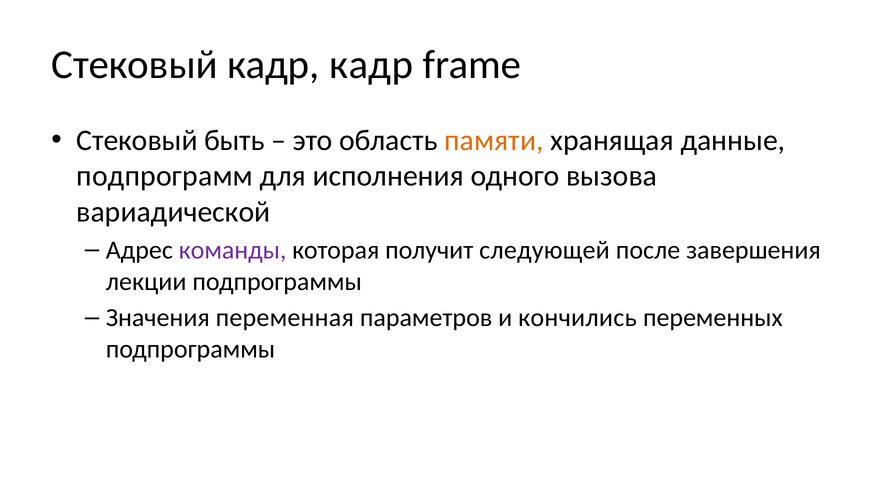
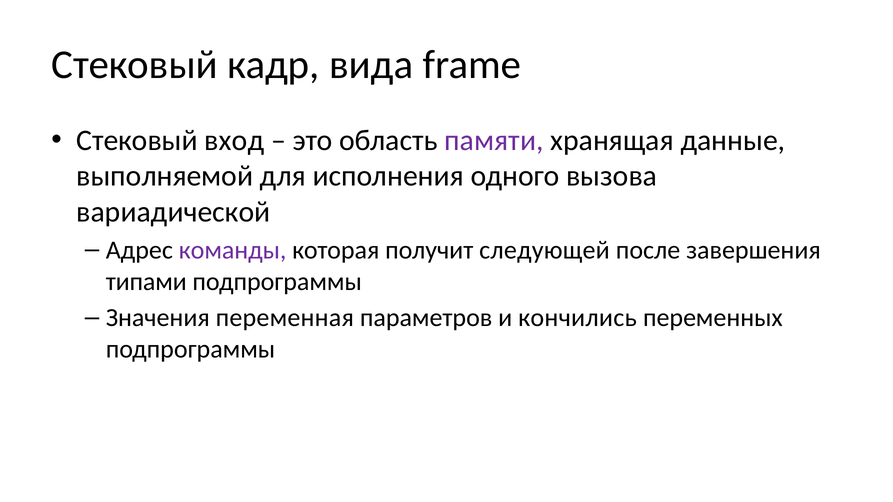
кадр кадр: кадр -> вида (371, 65)
быть: быть -> вход (234, 141)
памяти colour: orange -> purple (494, 141)
подпрограмм: подпрограмм -> выполняемой (165, 176)
лекции: лекции -> типами (146, 282)
